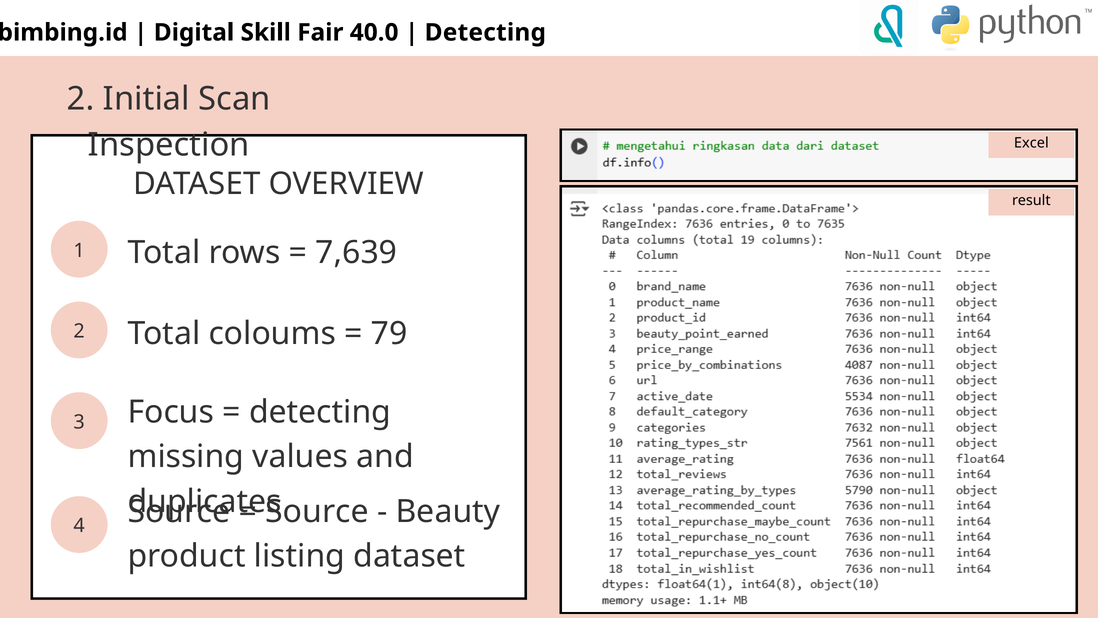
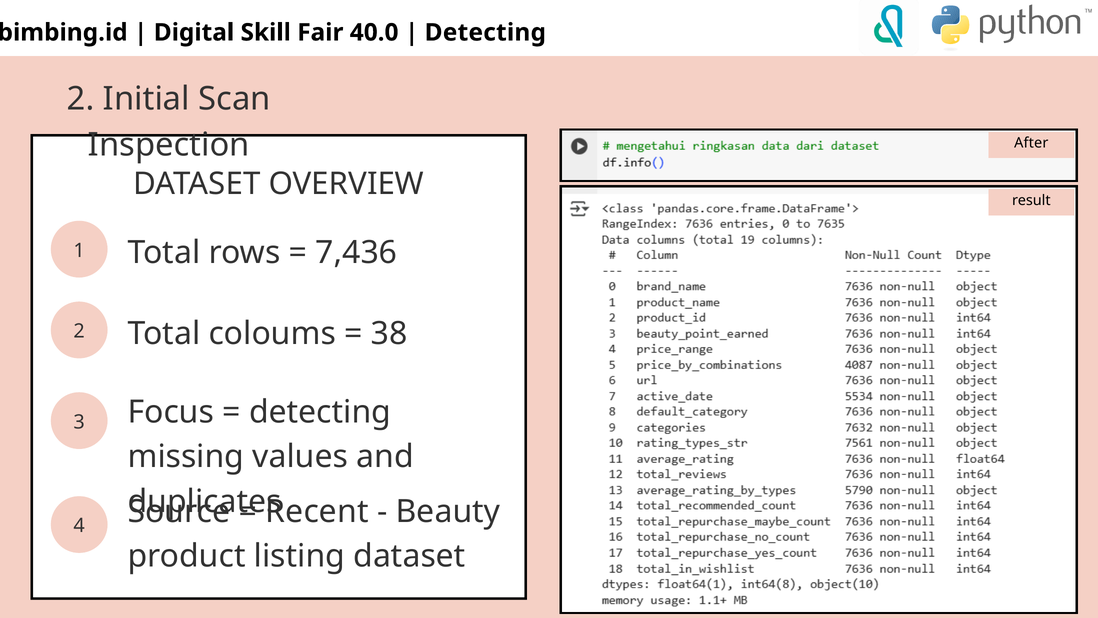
Excel: Excel -> After (1031, 143)
7,639: 7,639 -> 7,436 (356, 253)
79: 79 -> 38 (389, 333)
Source: Source -> Recent (317, 511)
